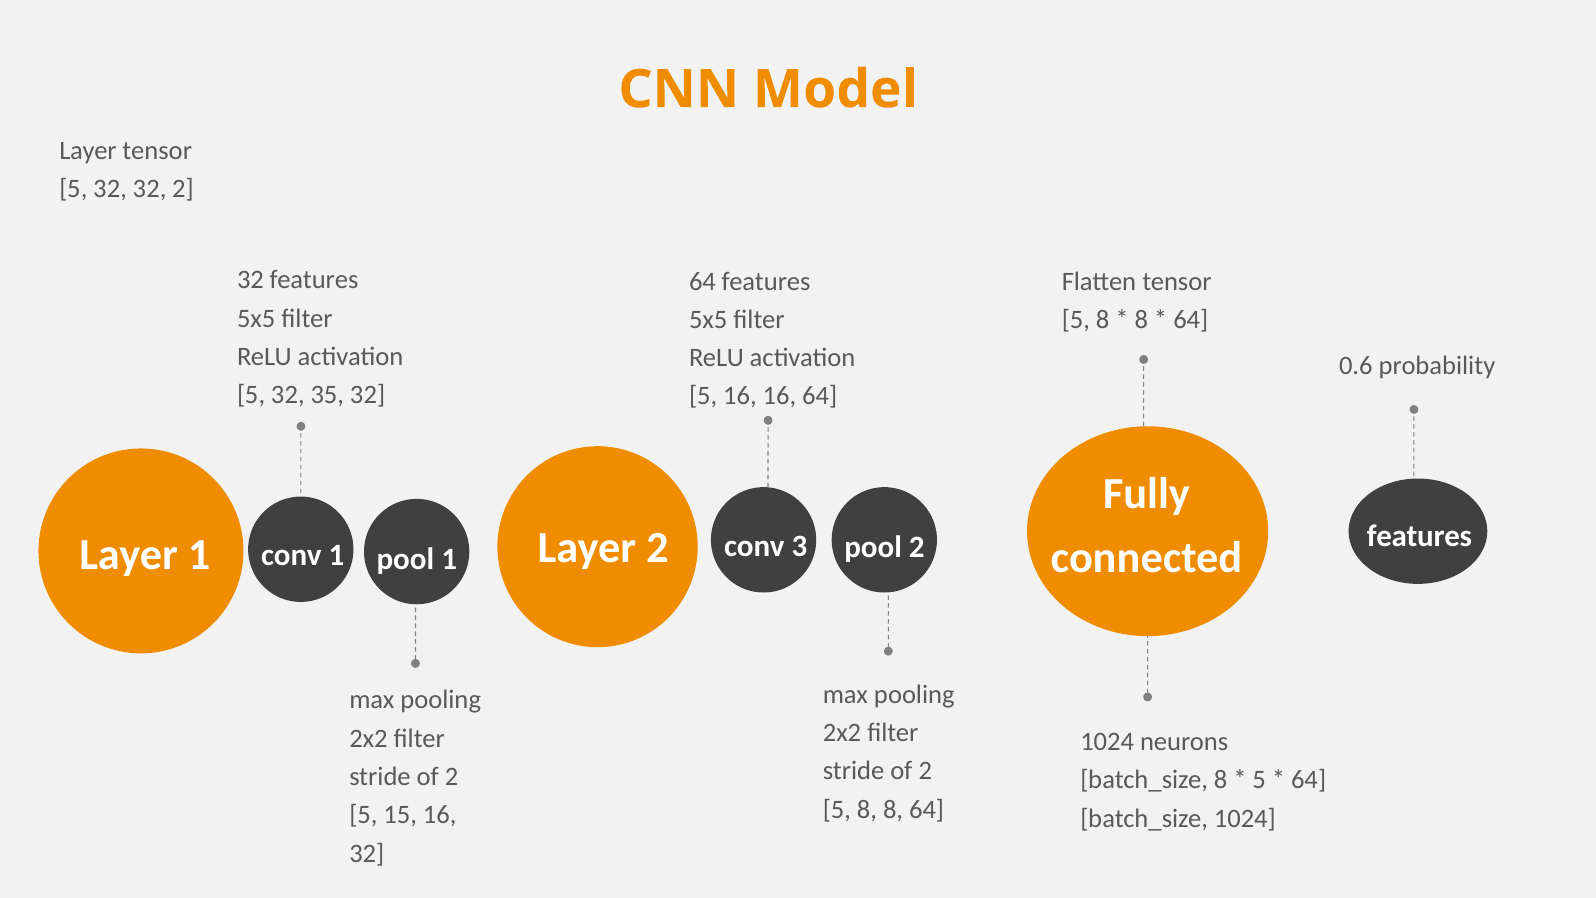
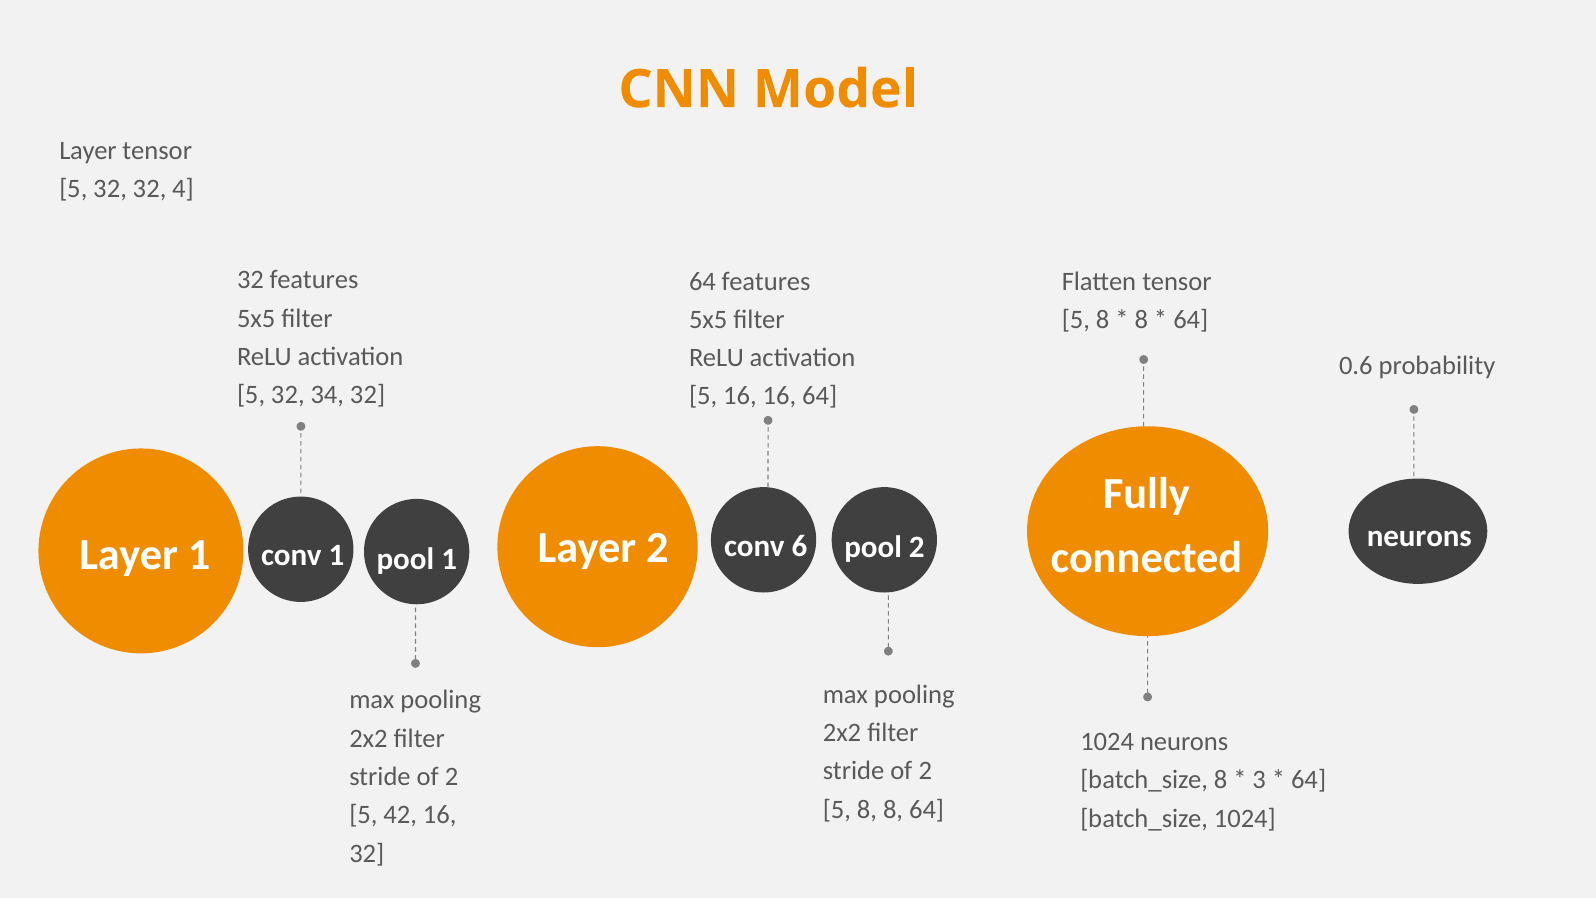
32 2: 2 -> 4 (183, 189)
35: 35 -> 34 (327, 395)
features: features -> neurons (1419, 536)
3: 3 -> 6 (799, 546)
5: 5 -> 3 (1259, 780)
15: 15 -> 42 (400, 814)
